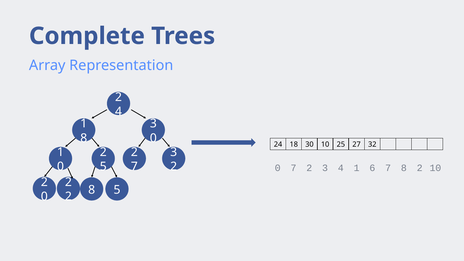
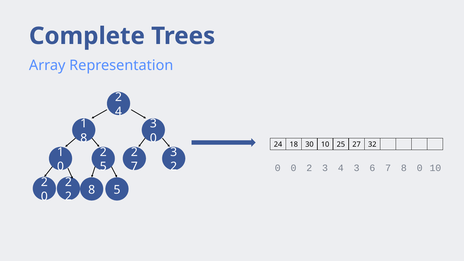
0 7: 7 -> 0 (294, 168)
3 4 1: 1 -> 3 (357, 168)
8 2: 2 -> 0 (420, 168)
